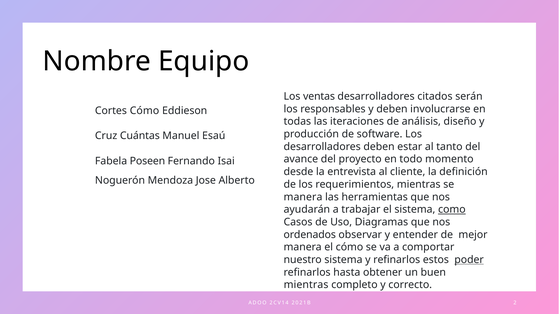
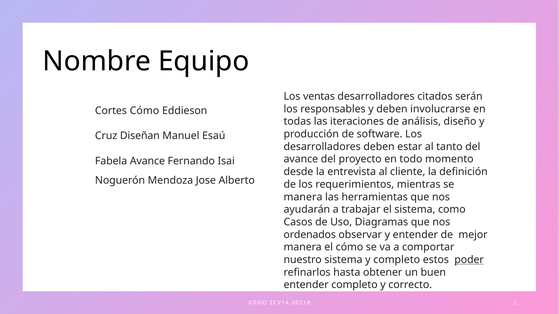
Cuántas: Cuántas -> Diseñan (140, 136)
Fabela Poseen: Poseen -> Avance (147, 161)
como underline: present -> none (452, 210)
y refinarlos: refinarlos -> completo (397, 260)
mientras: mientras -> entender (306, 285)
